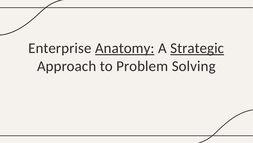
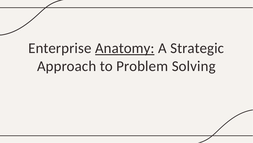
Strategic underline: present -> none (197, 48)
